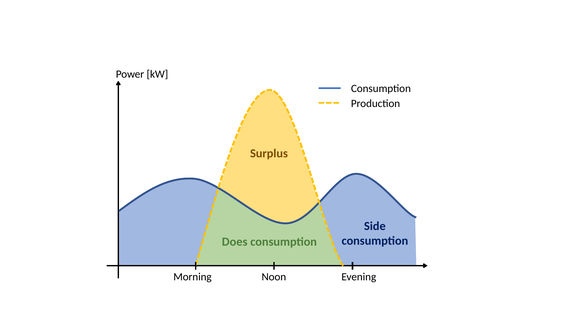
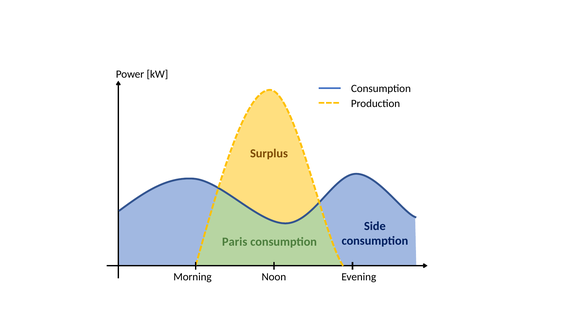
Does: Does -> Paris (235, 242)
